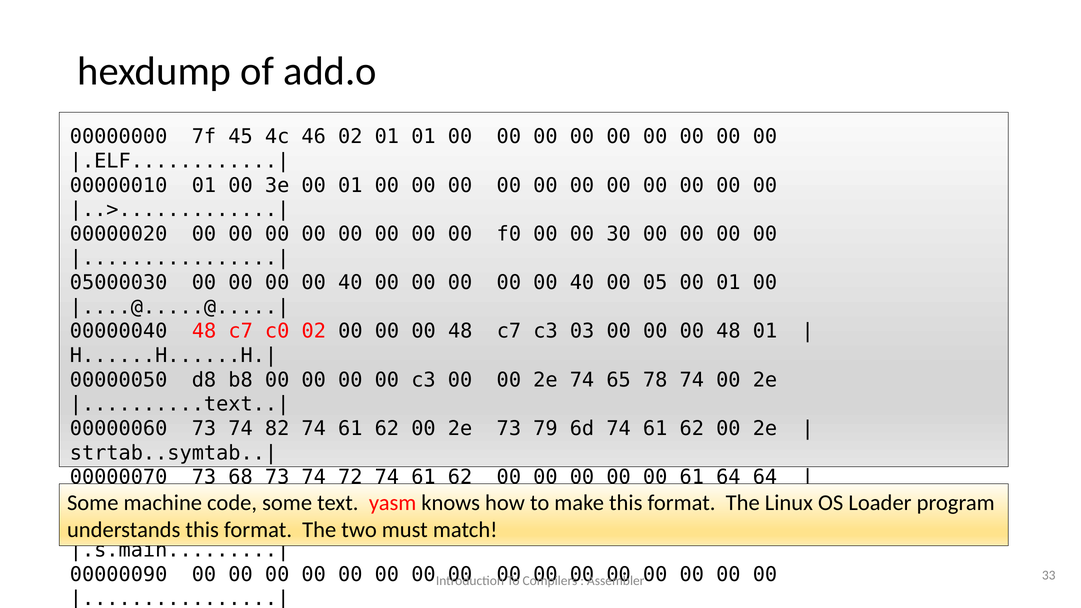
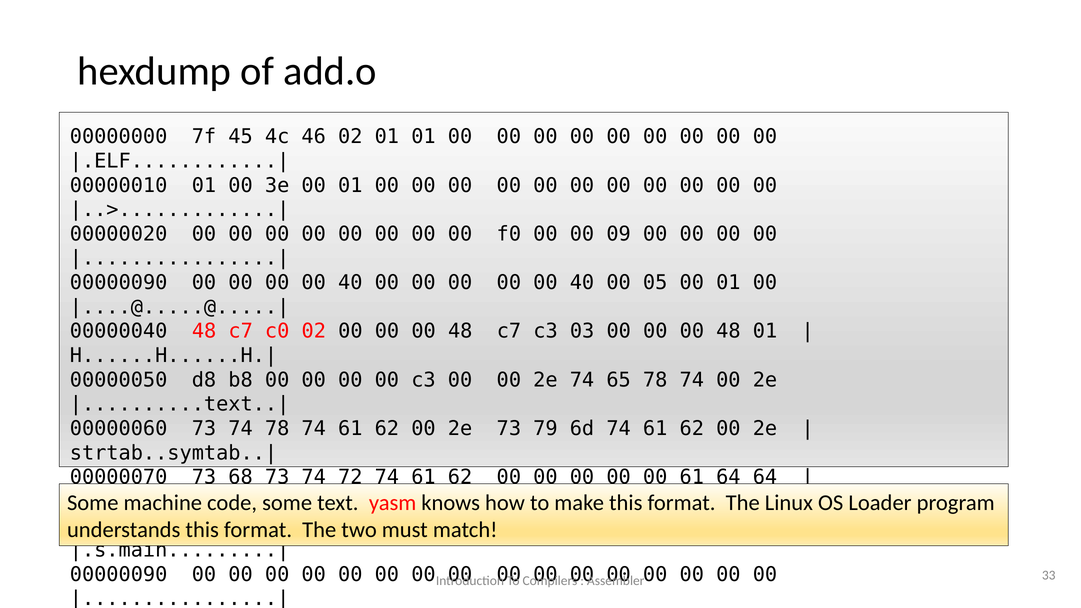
30: 30 -> 09 (619, 234)
05000030: 05000030 -> 00000090 (119, 283)
74 82: 82 -> 78 (277, 429)
